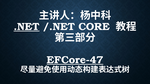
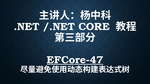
.NET underline: present -> none (27, 27)
